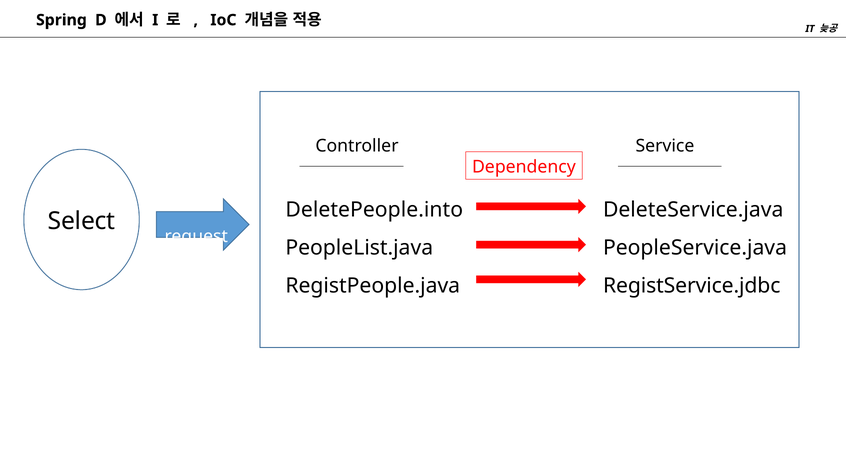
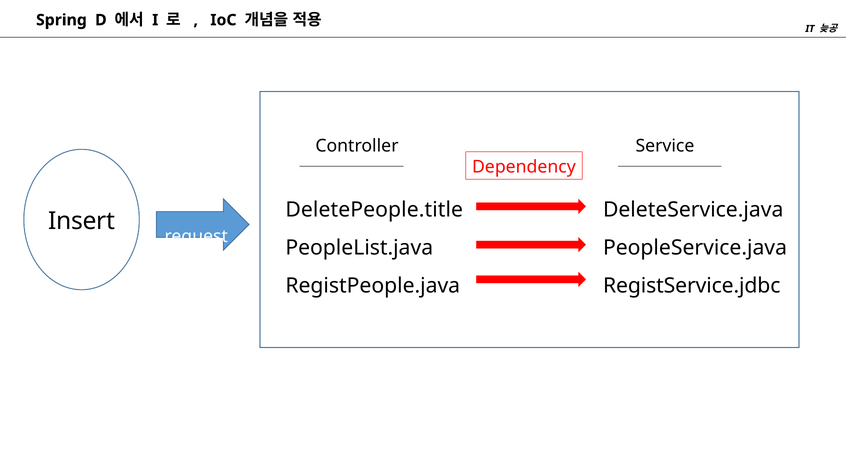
DeletePeople.into: DeletePeople.into -> DeletePeople.title (374, 210)
Select: Select -> Insert (82, 221)
